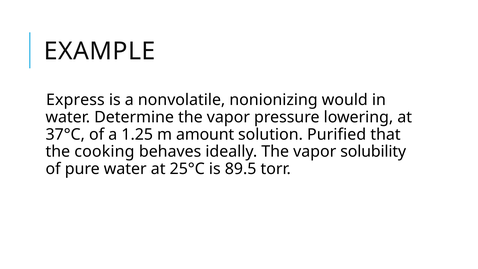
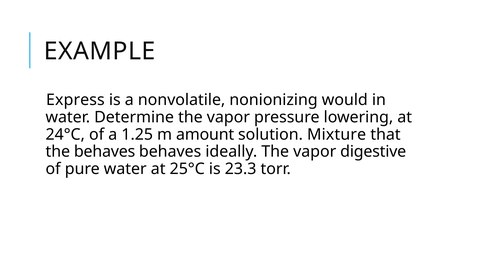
37°C: 37°C -> 24°C (65, 134)
Purified: Purified -> Mixture (337, 134)
the cooking: cooking -> behaves (105, 152)
solubility: solubility -> digestive (373, 152)
89.5: 89.5 -> 23.3 (241, 169)
